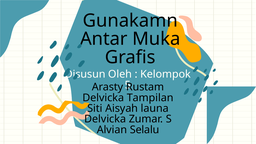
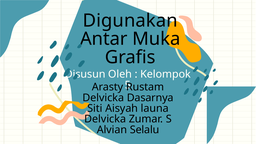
Gunakamn: Gunakamn -> Digunakan (130, 21)
Tampilan: Tampilan -> Dasarnya (150, 98)
